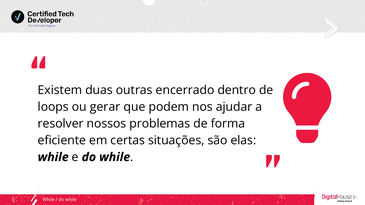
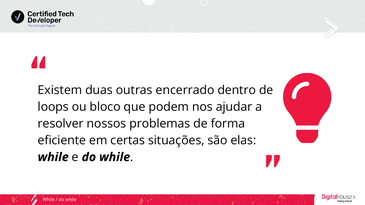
gerar: gerar -> bloco (105, 107)
